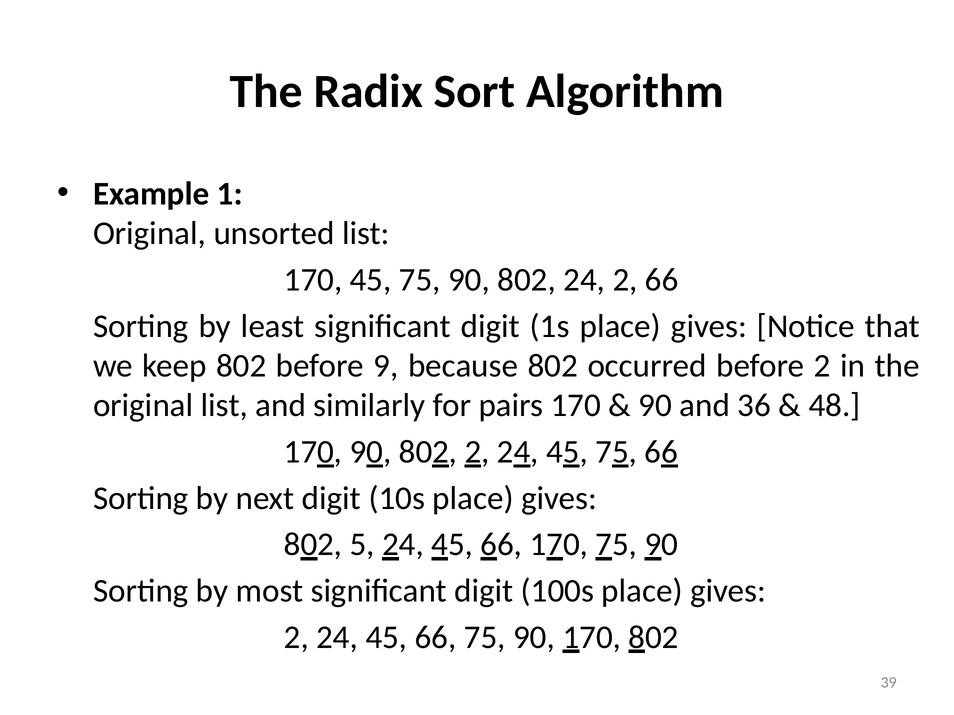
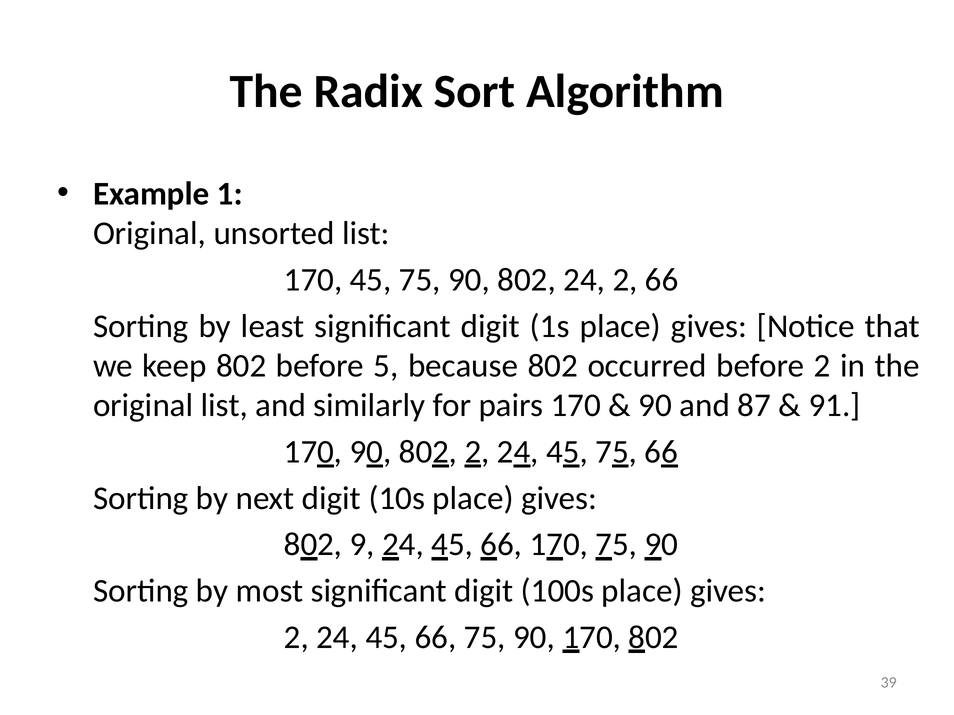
9: 9 -> 5 (386, 366)
36: 36 -> 87 (754, 406)
48: 48 -> 91 (835, 406)
5: 5 -> 9 (362, 545)
